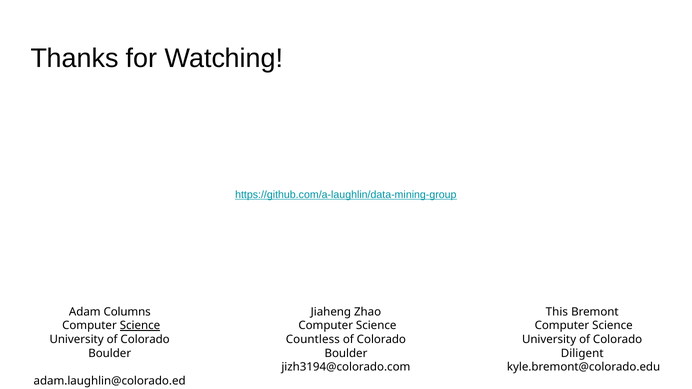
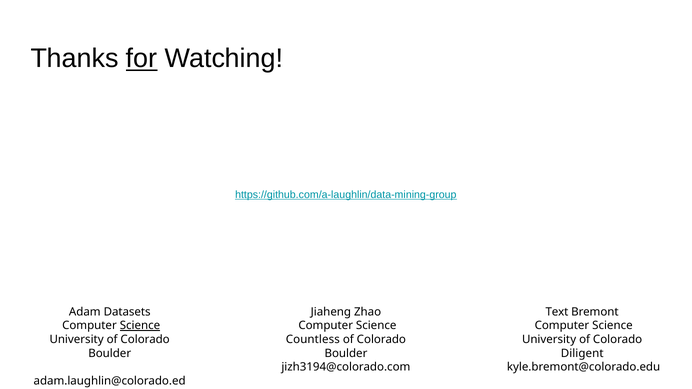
for underline: none -> present (142, 59)
Columns: Columns -> Datasets (127, 312)
This: This -> Text (557, 312)
